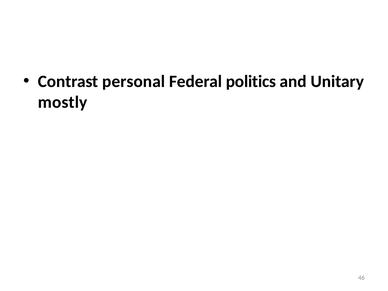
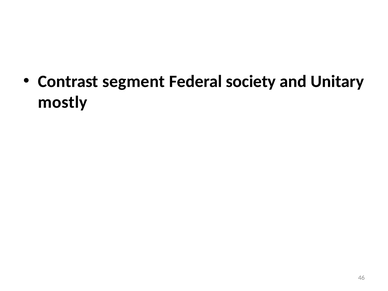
personal: personal -> segment (134, 81)
politics: politics -> society (251, 81)
